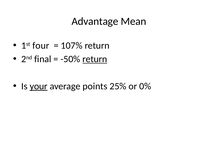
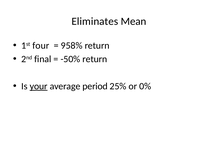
Advantage: Advantage -> Eliminates (95, 21)
107%: 107% -> 958% (72, 46)
return underline: present -> none (95, 59)
points: points -> period (95, 86)
